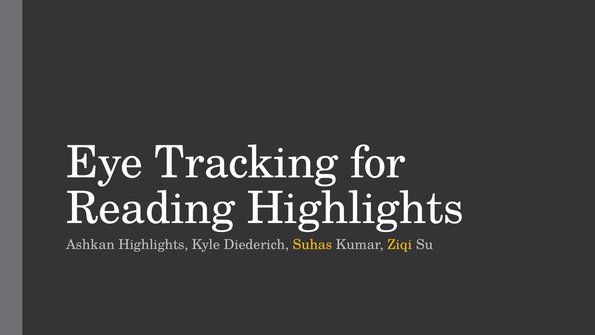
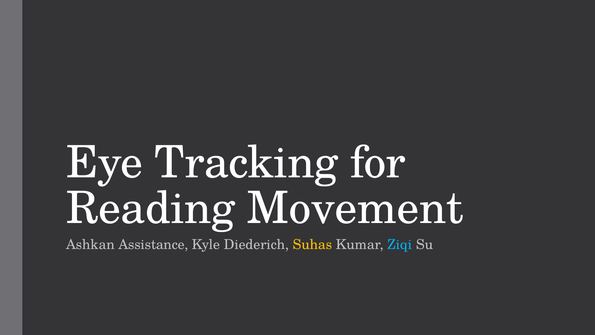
Reading Highlights: Highlights -> Movement (355, 208)
Ashkan Highlights: Highlights -> Assistance (153, 244)
Ziqi colour: yellow -> light blue (400, 244)
